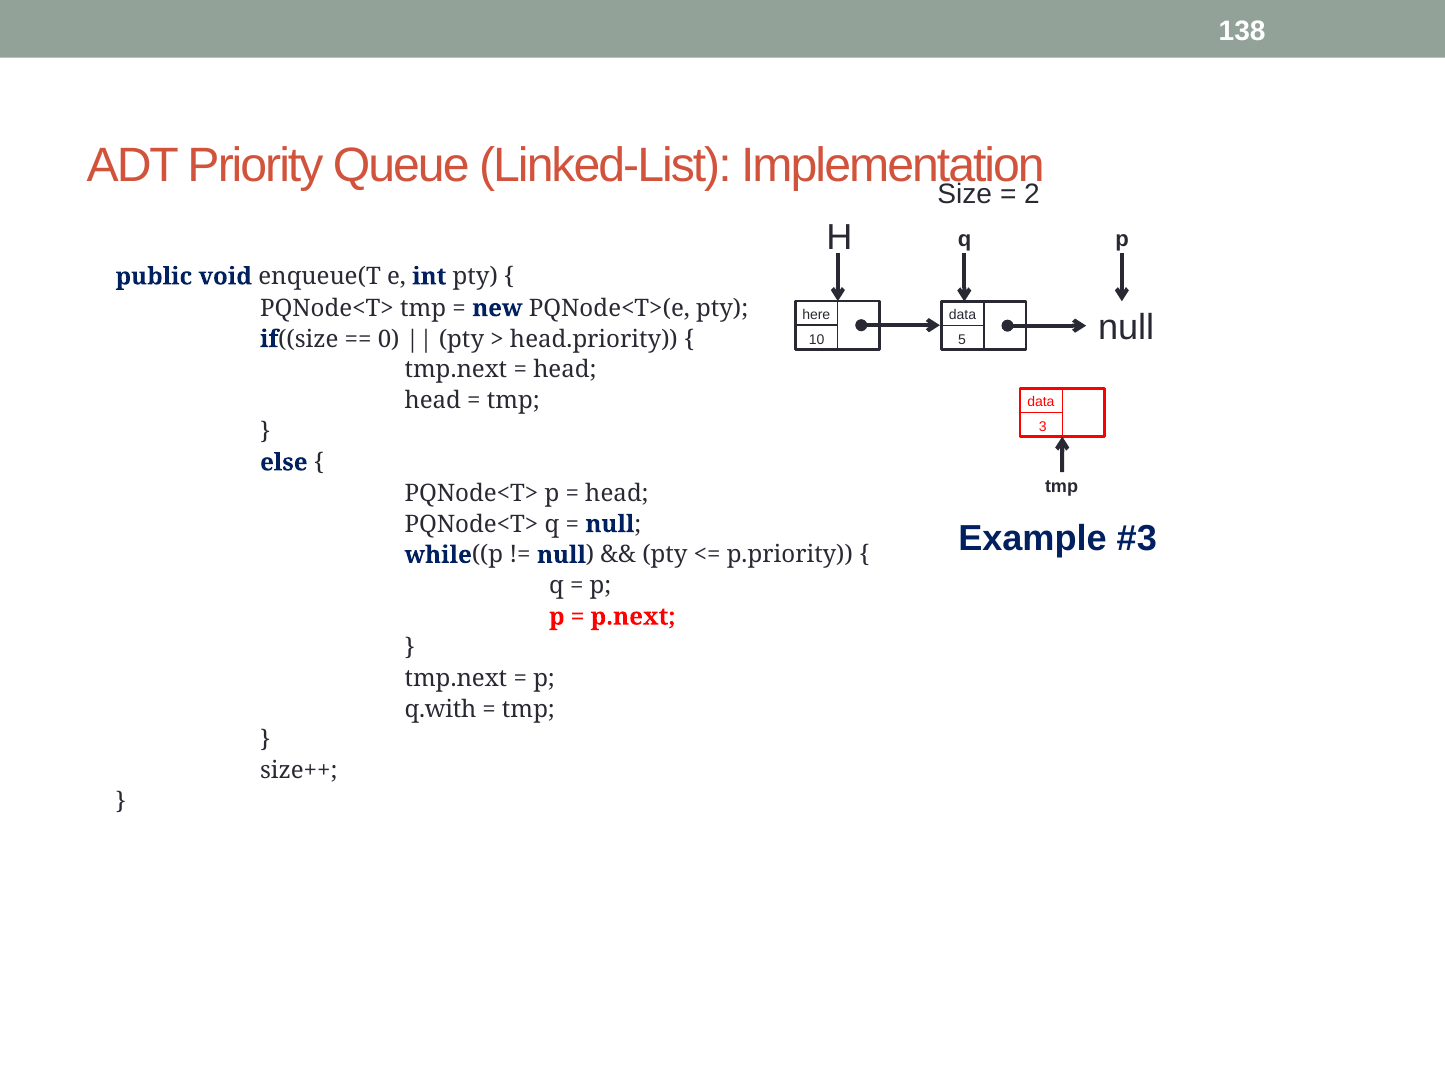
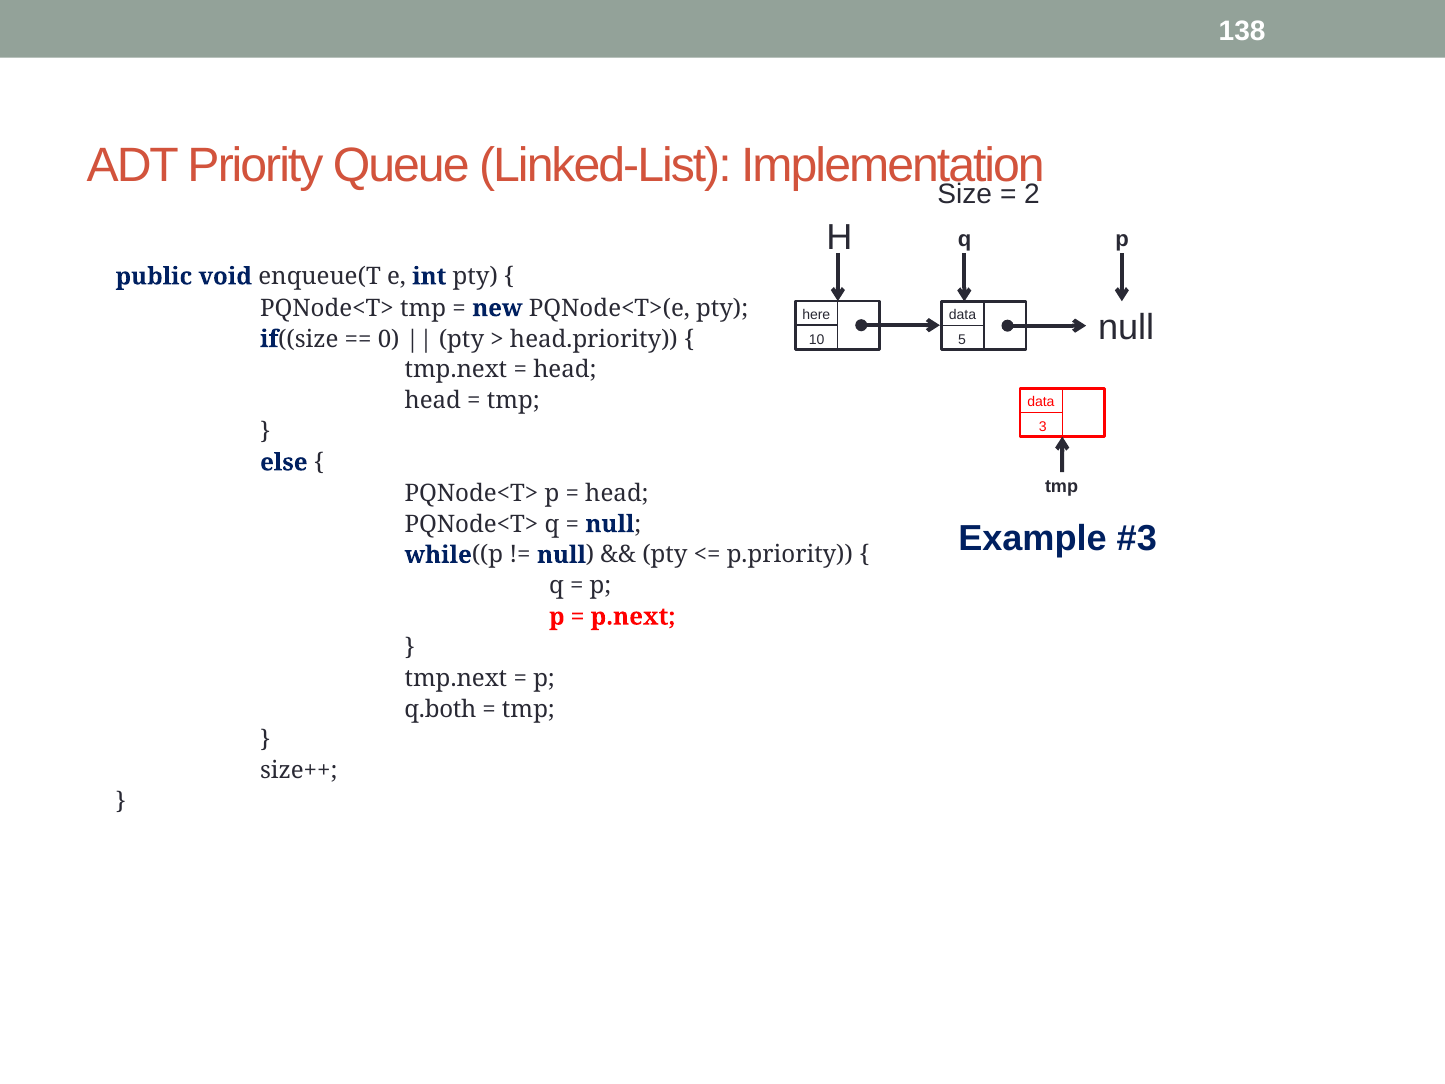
q.with: q.with -> q.both (440, 709)
